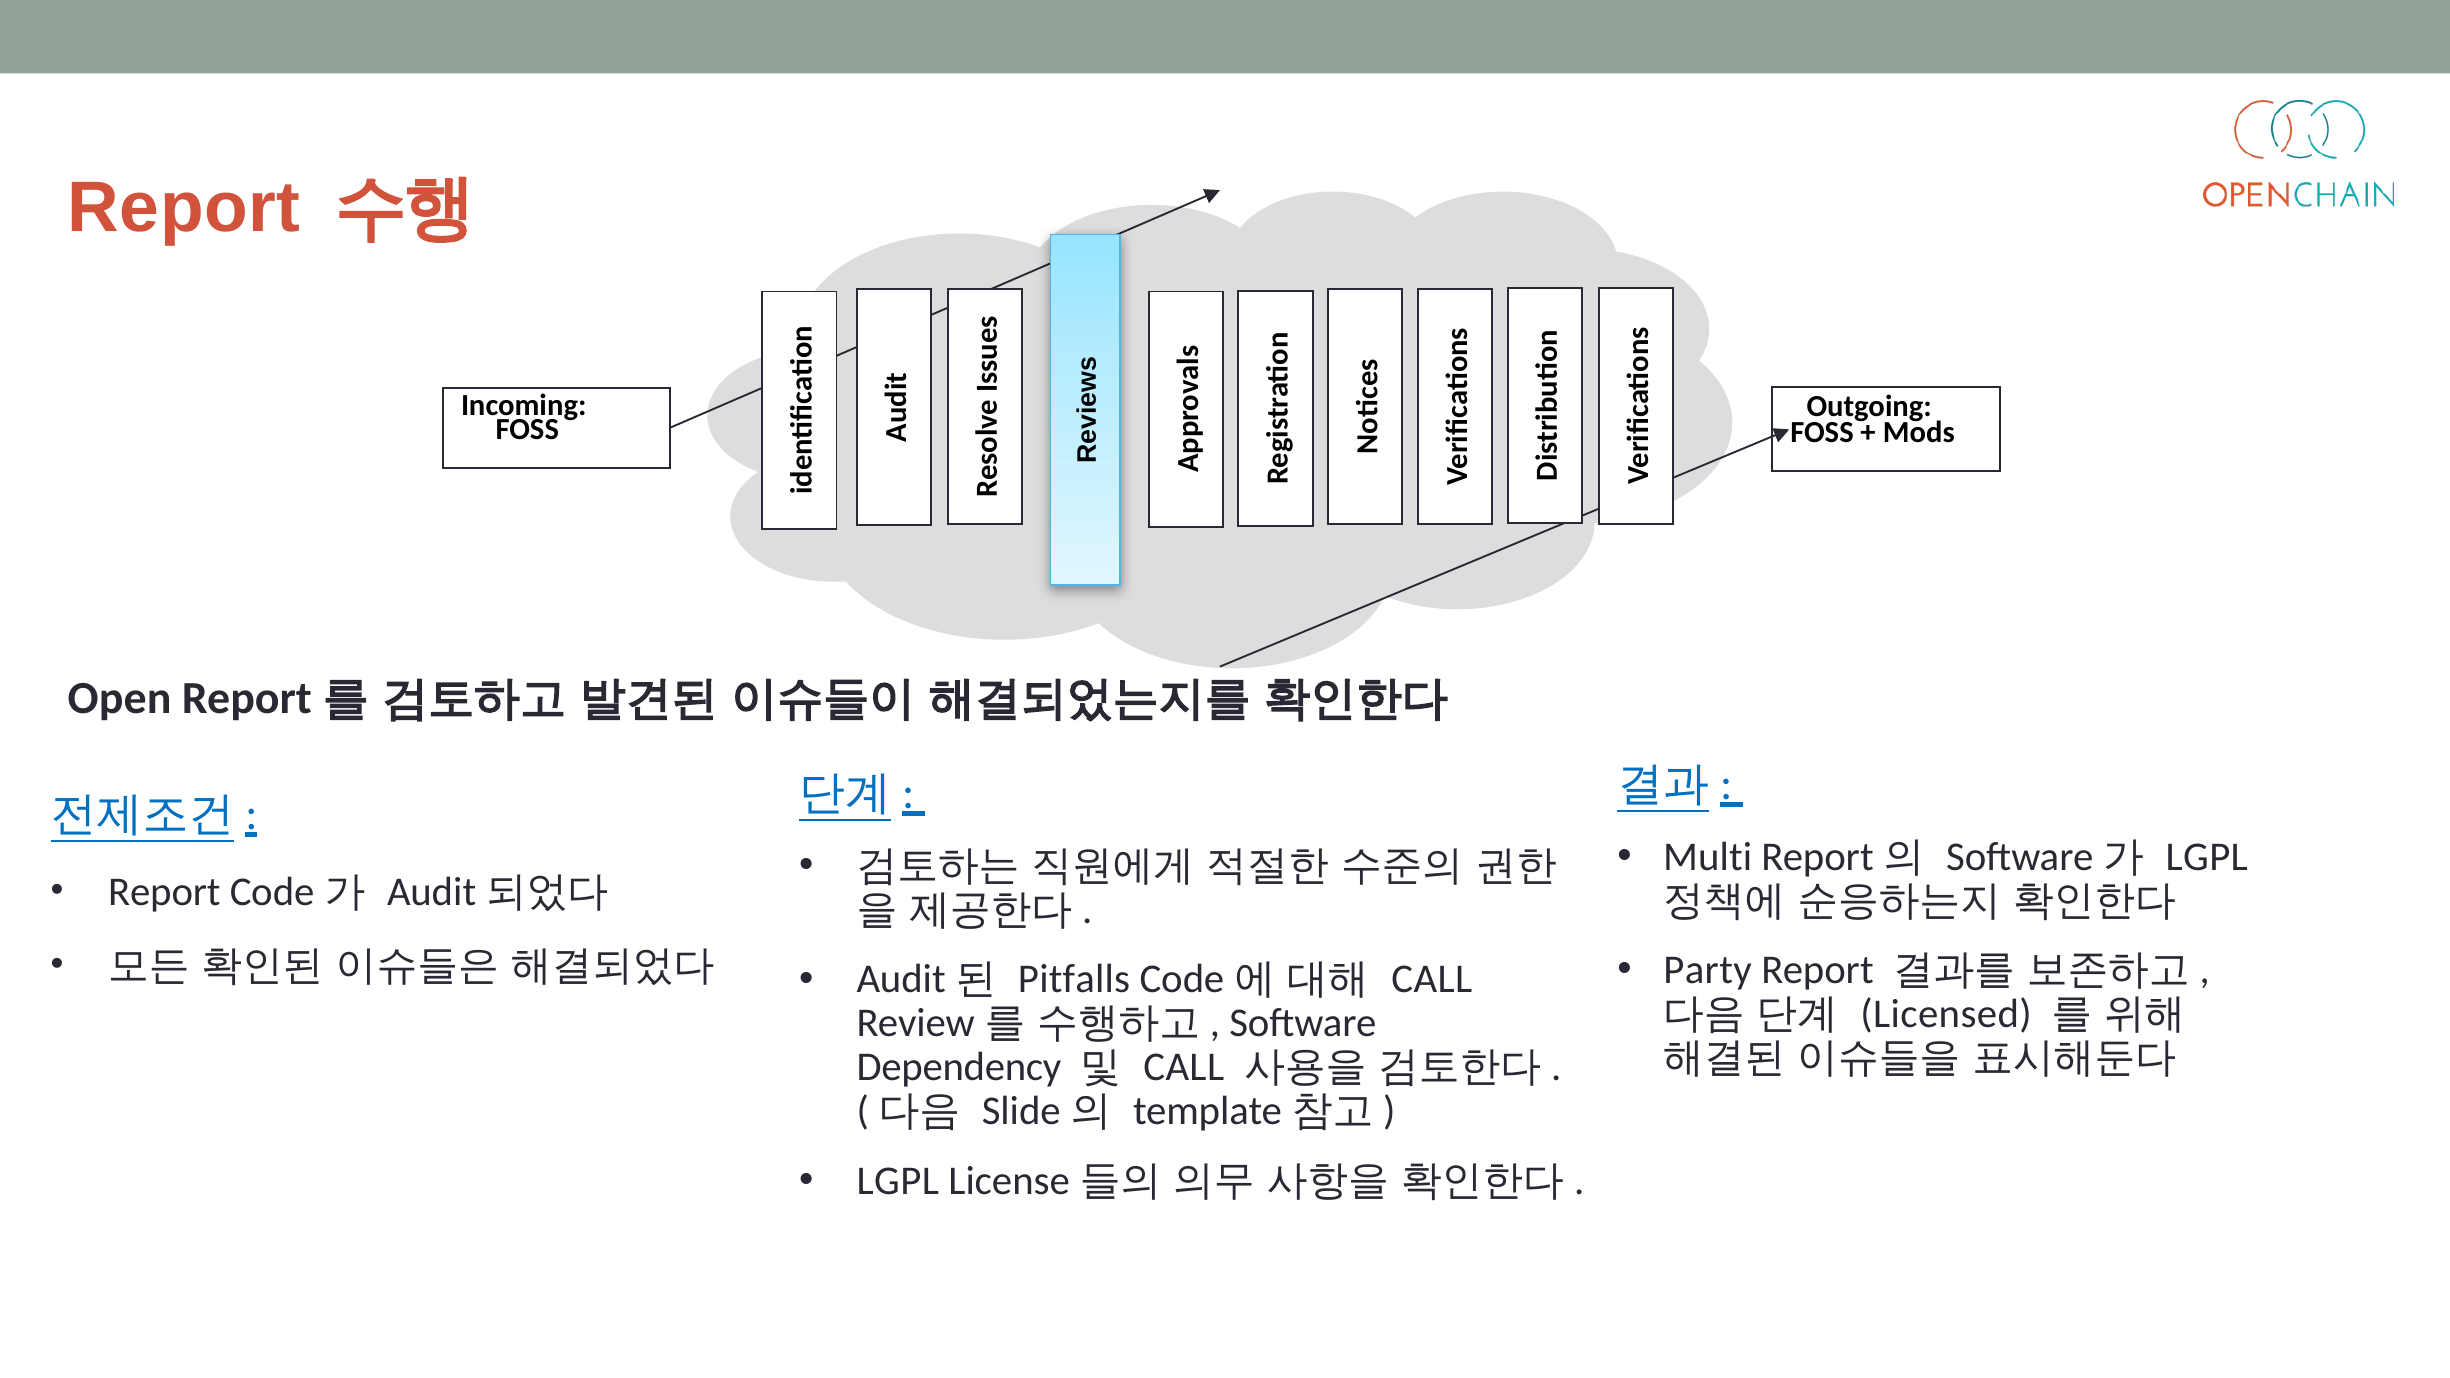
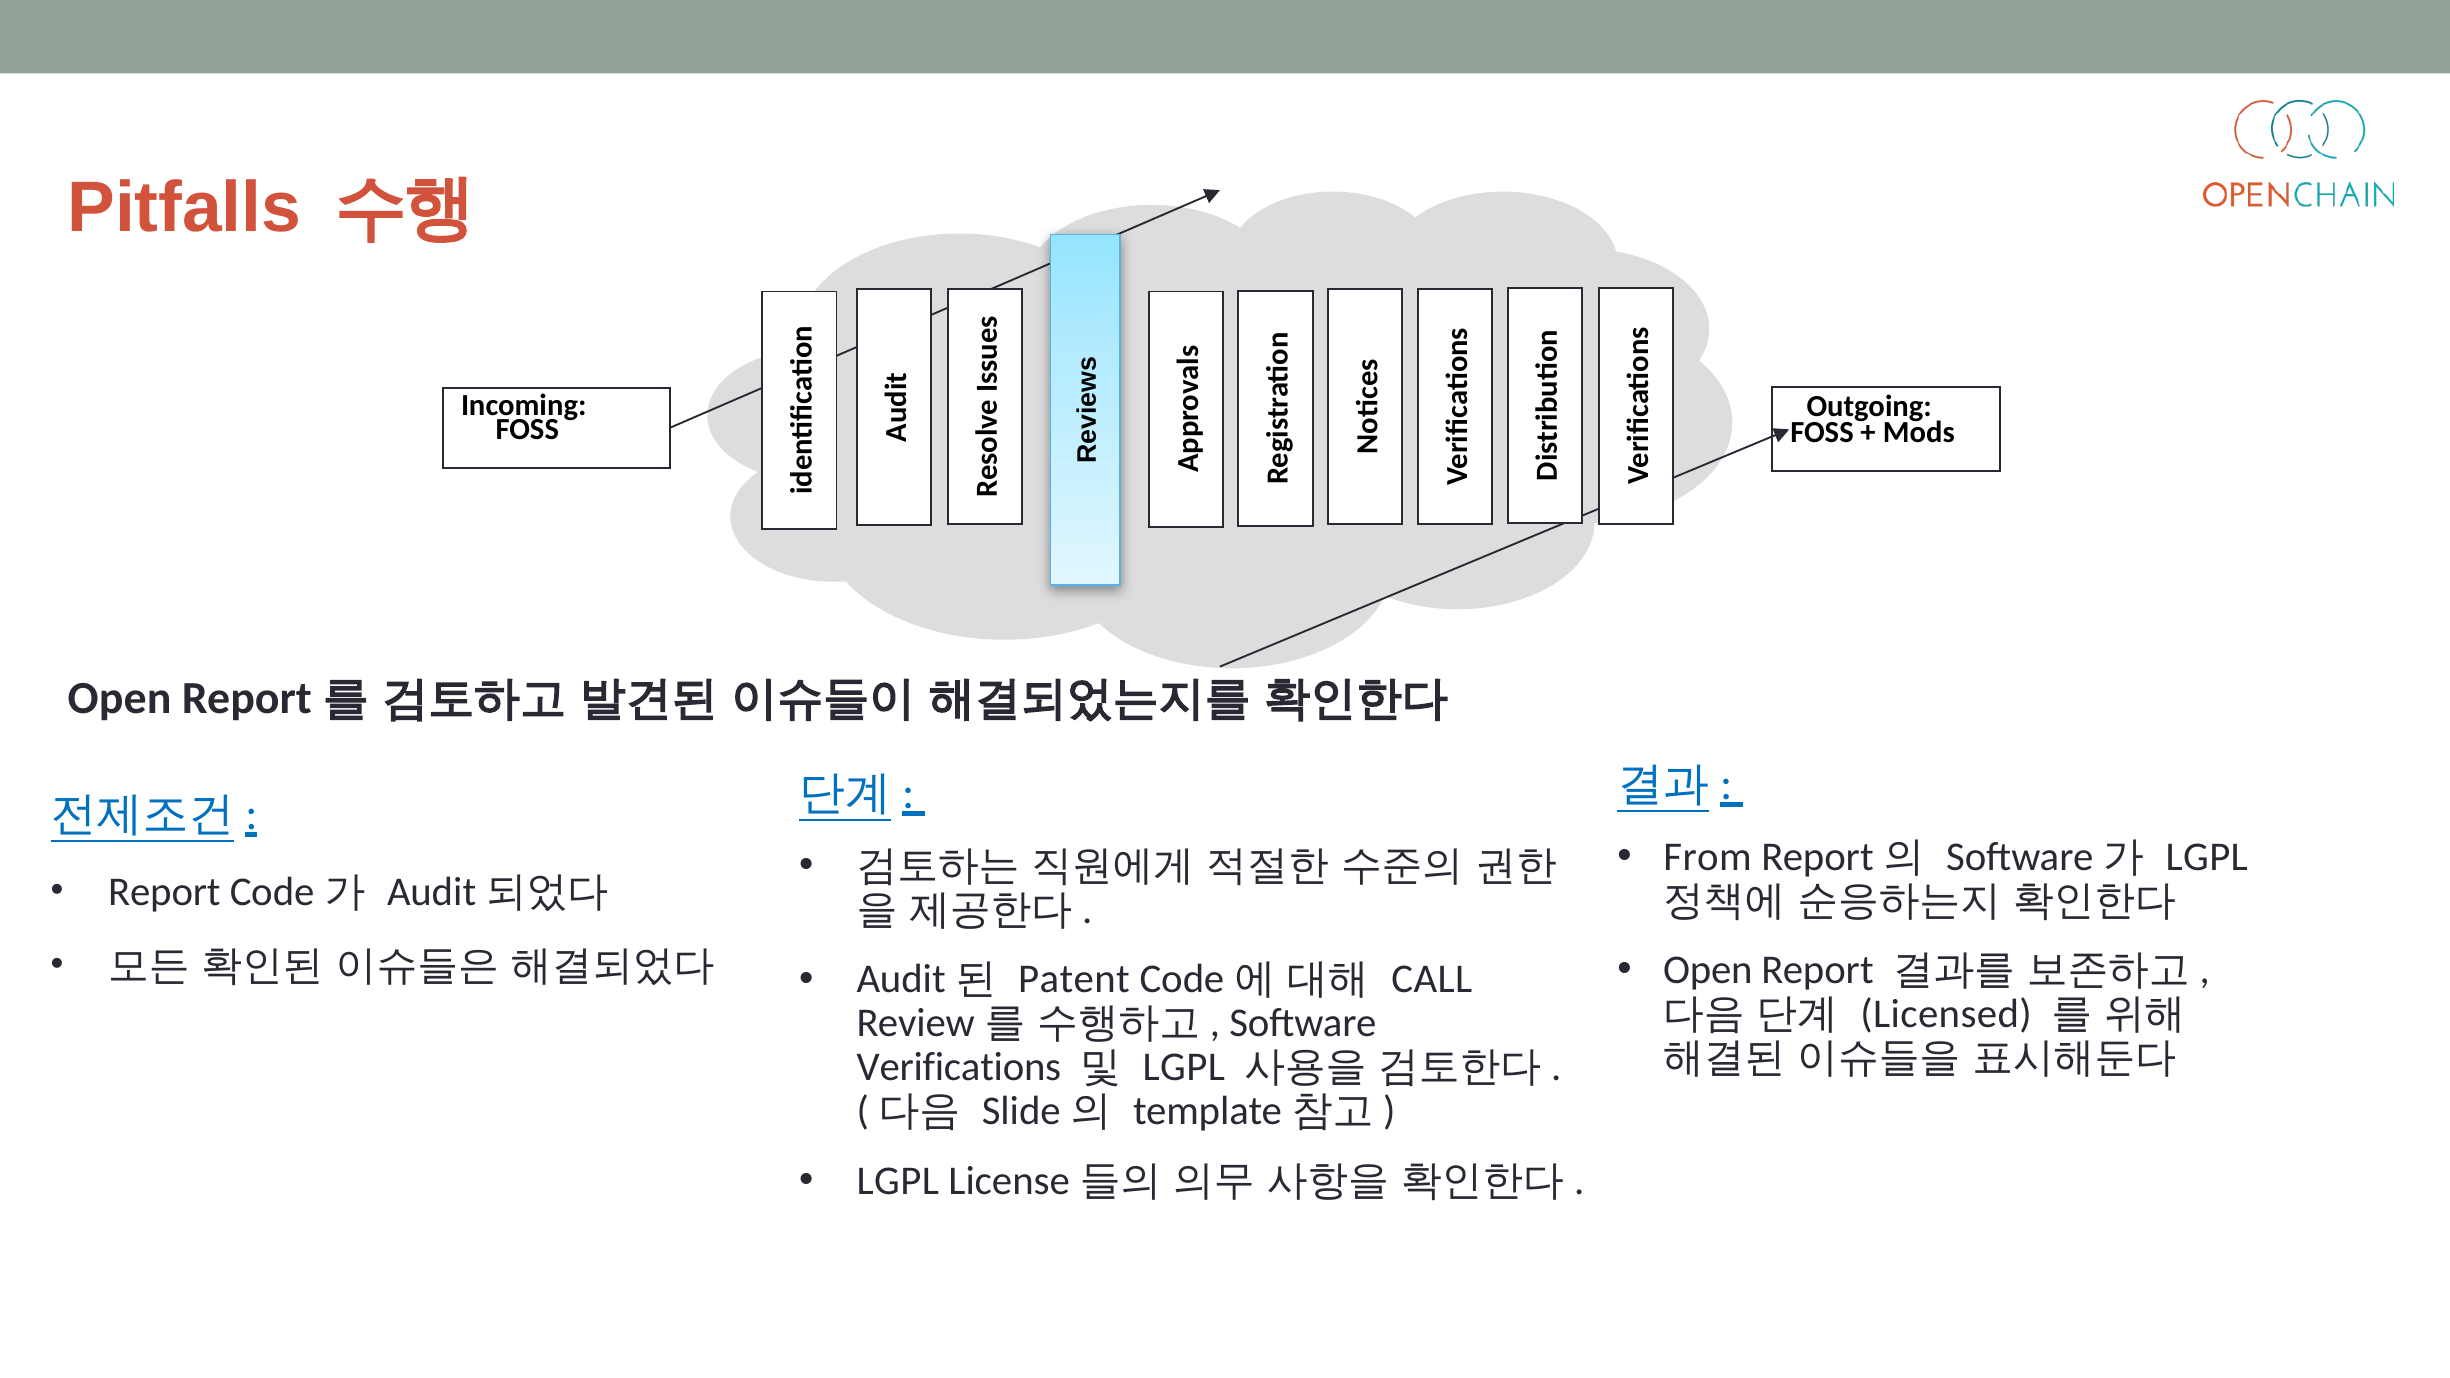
Report: Report -> Pitfalls (184, 208)
Multi: Multi -> From (1708, 857)
Party: Party -> Open (1708, 970)
Pitfalls: Pitfalls -> Patent (1074, 979)
Dependency: Dependency -> Verifications (959, 1067)
CALL: CALL -> LGPL (1184, 1067)
